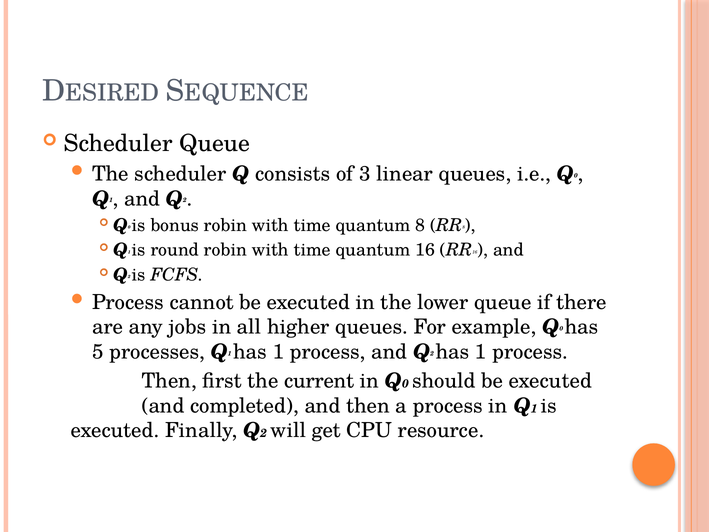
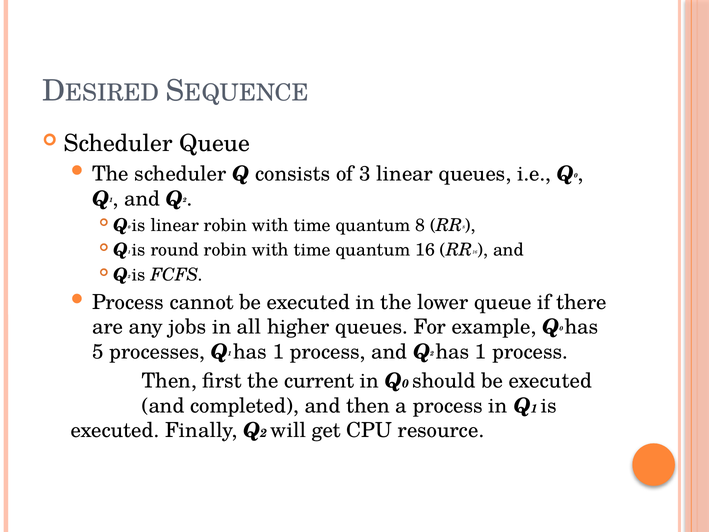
is bonus: bonus -> linear (175, 225)
